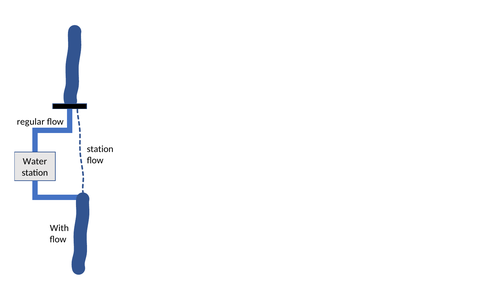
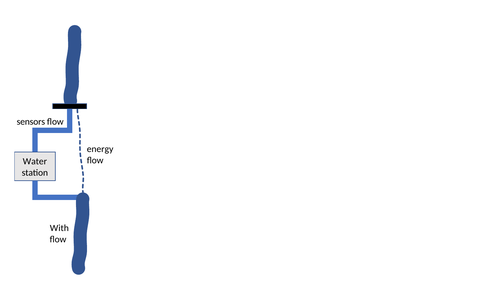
regular: regular -> sensors (31, 122)
station: station -> energy (100, 149)
